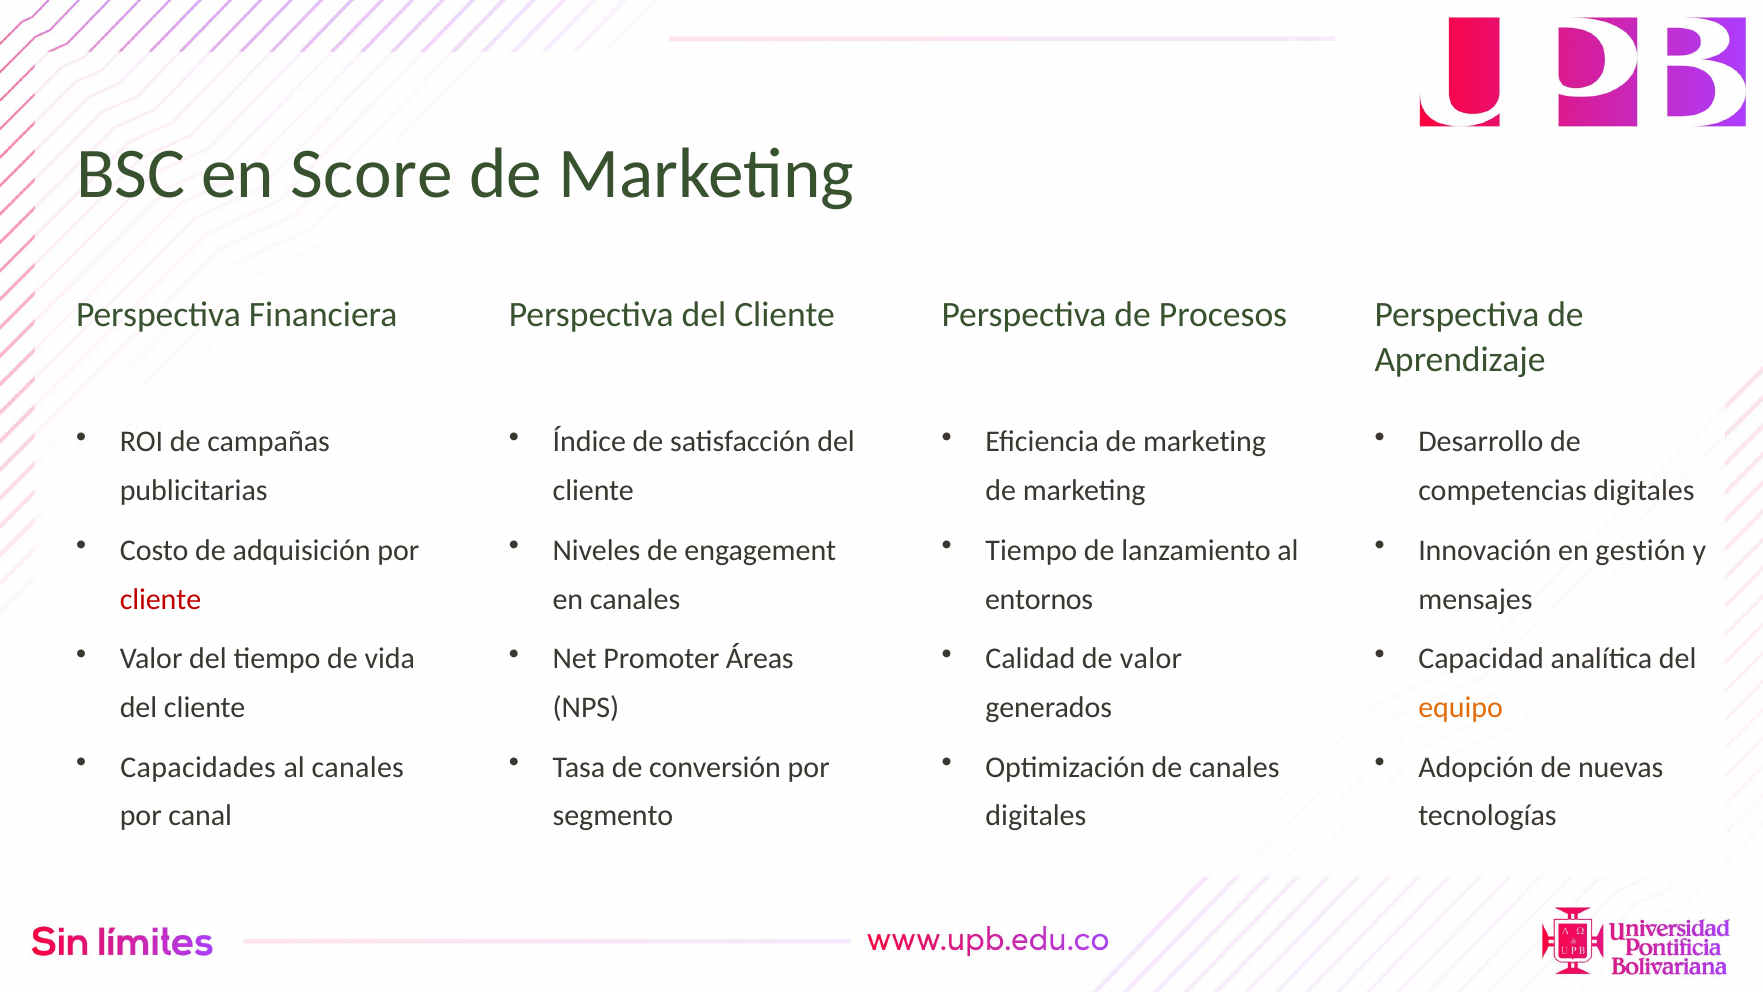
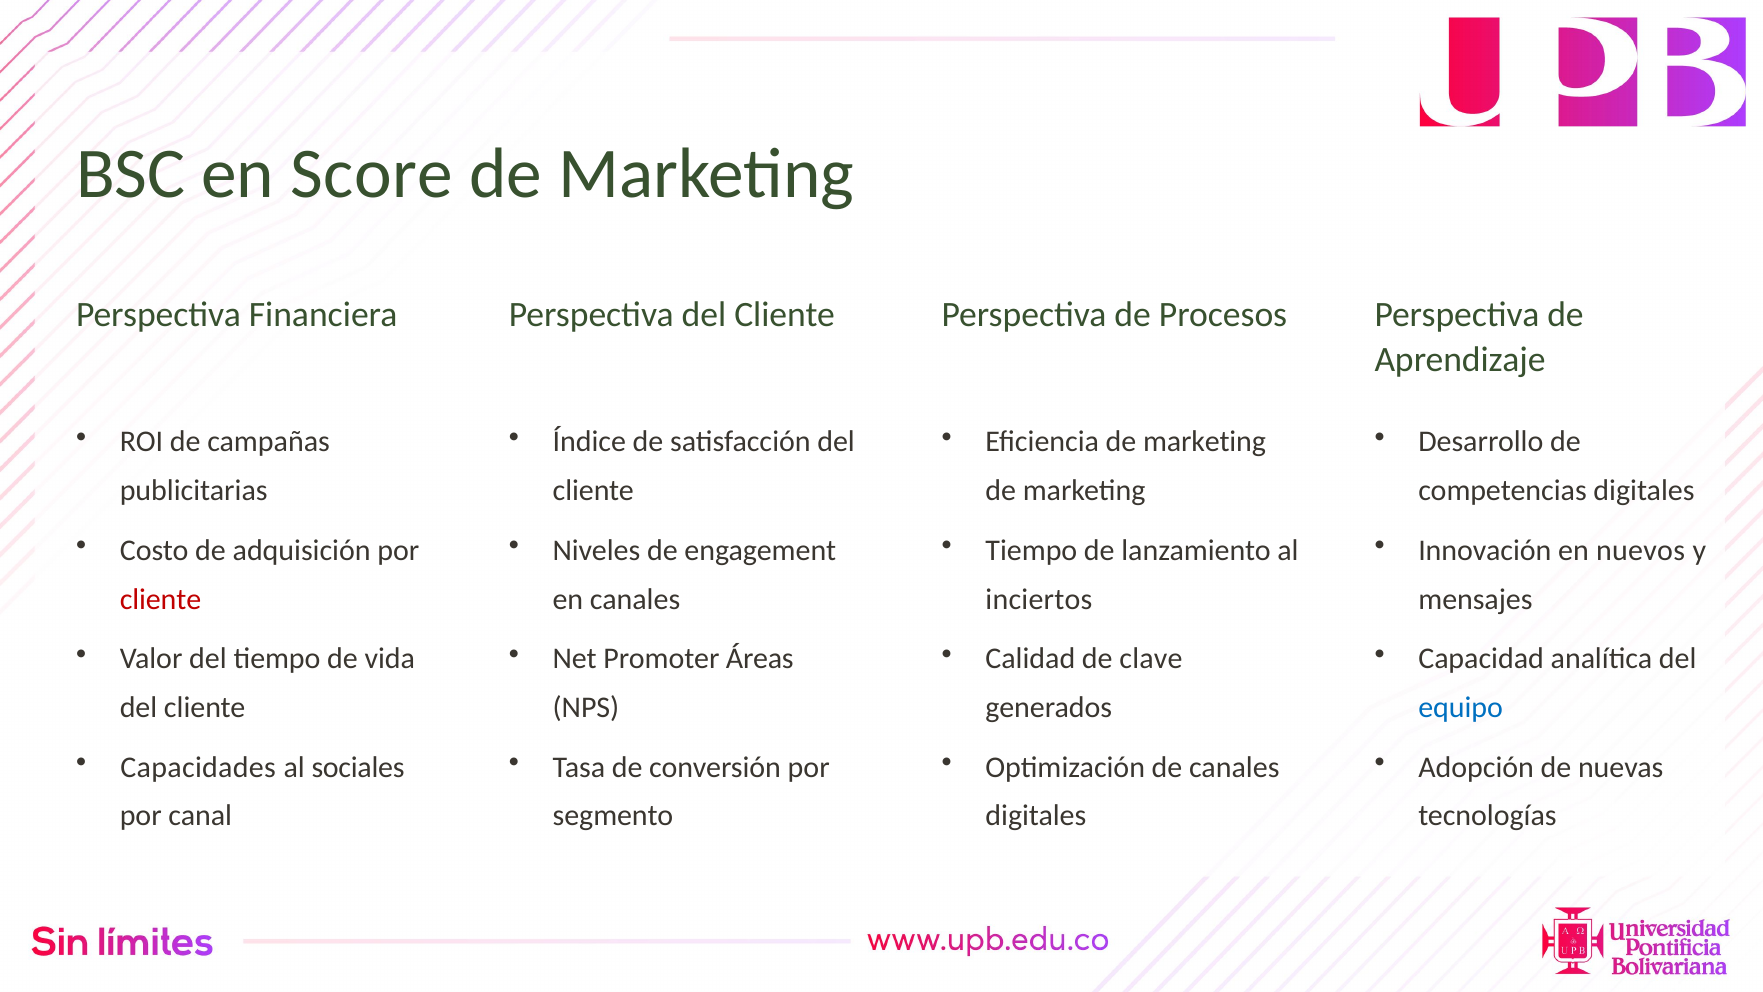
gestión: gestión -> nuevos (1641, 550)
entornos: entornos -> inciertos (1039, 599)
de valor: valor -> clave (1151, 659)
equipo colour: orange -> blue (1461, 707)
al canales: canales -> sociales (358, 767)
